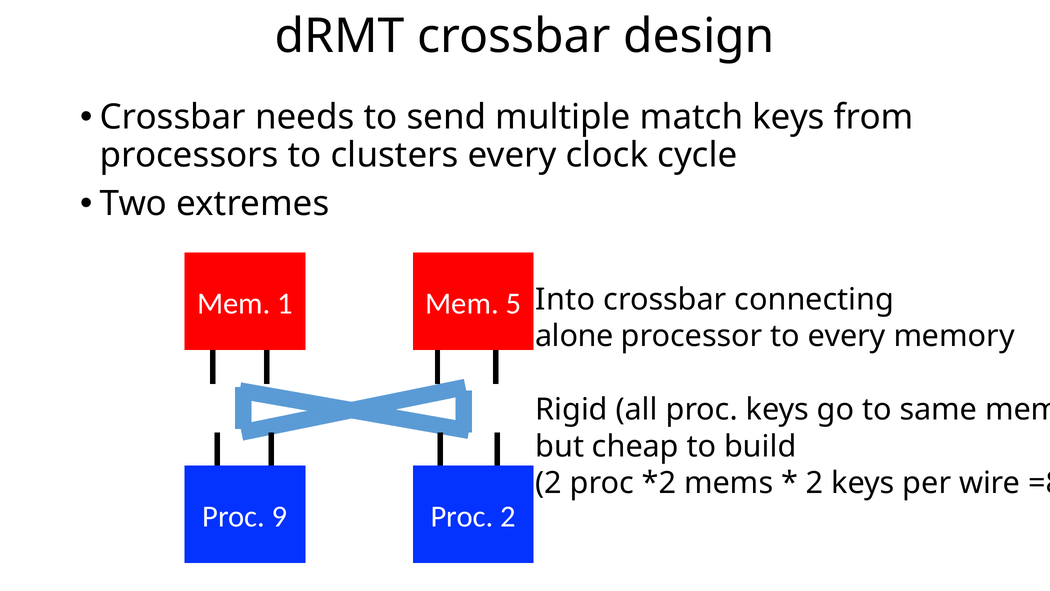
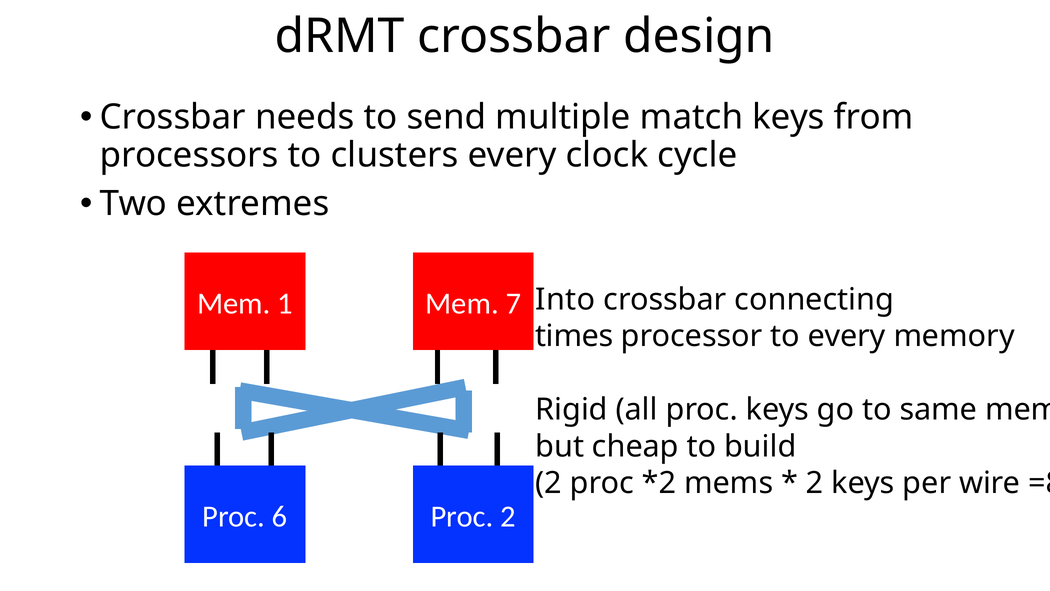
5: 5 -> 7 (513, 303)
alone: alone -> times (574, 336)
9: 9 -> 6 (280, 516)
